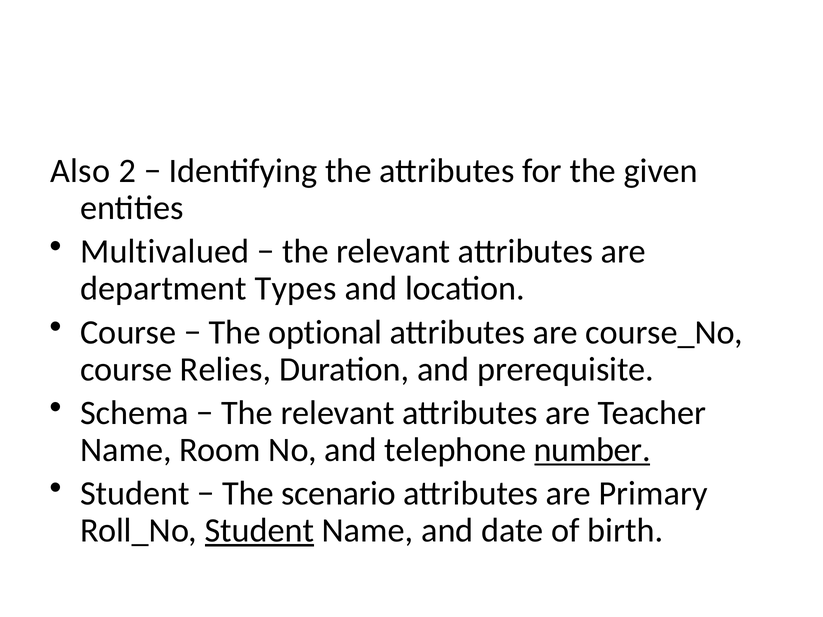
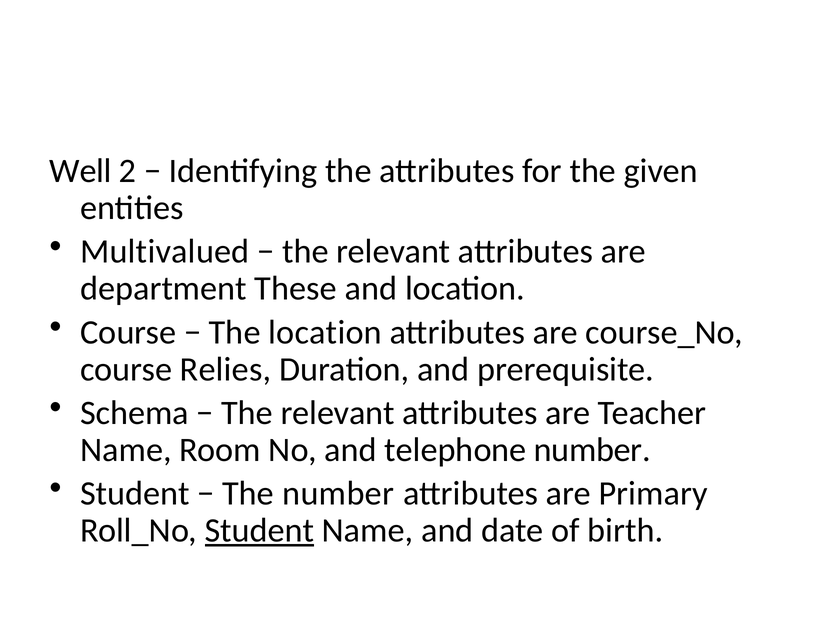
Also: Also -> Well (80, 171)
Types: Types -> These (296, 289)
The optional: optional -> location (325, 332)
number underline: present -> none (592, 450)
The scenario: scenario -> number (338, 494)
